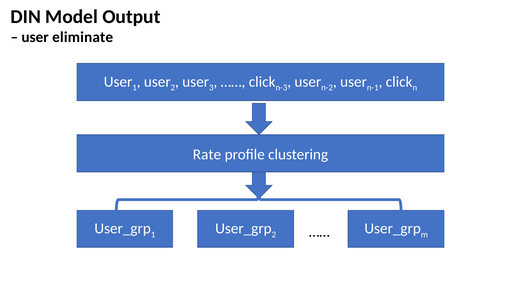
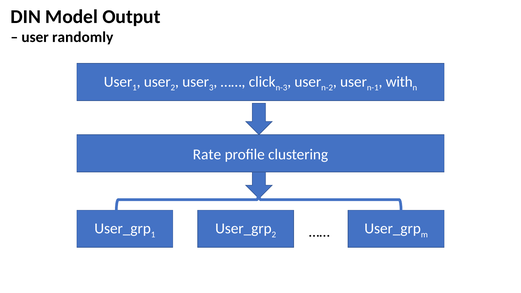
eliminate: eliminate -> randomly (83, 37)
click: click -> with (399, 82)
